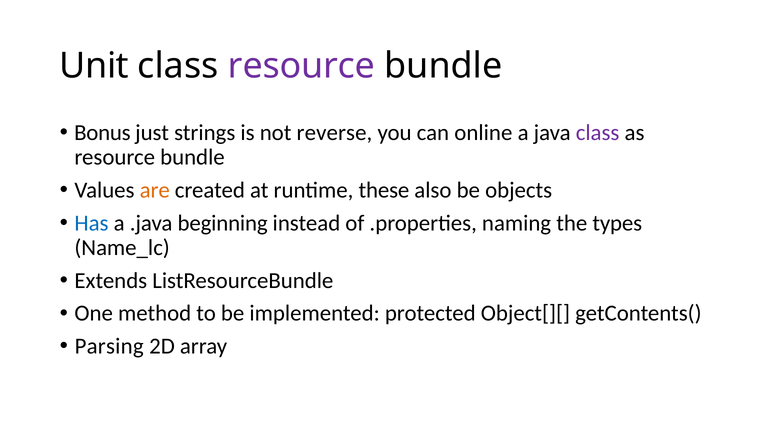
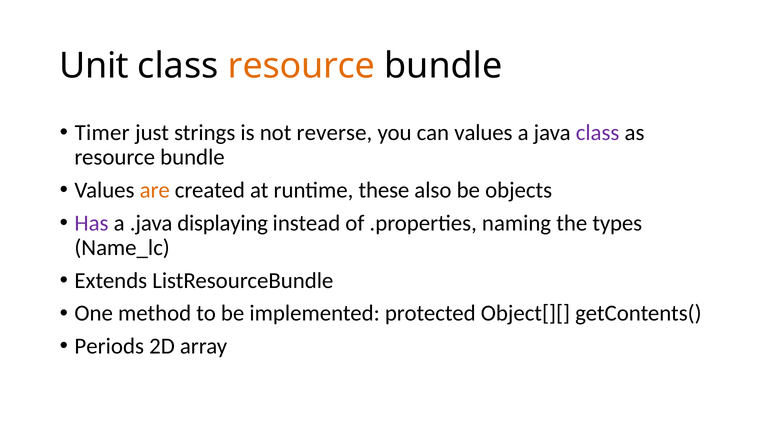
resource colour: purple -> orange (302, 66)
Bonus: Bonus -> Timer (102, 133)
can online: online -> values (483, 133)
Has colour: blue -> purple (92, 223)
beginning: beginning -> displaying (223, 223)
Parsing: Parsing -> Periods (109, 346)
